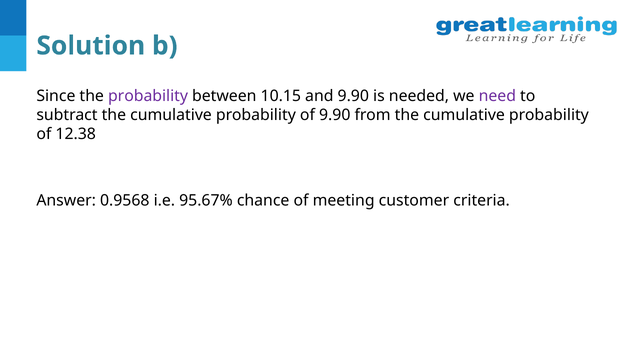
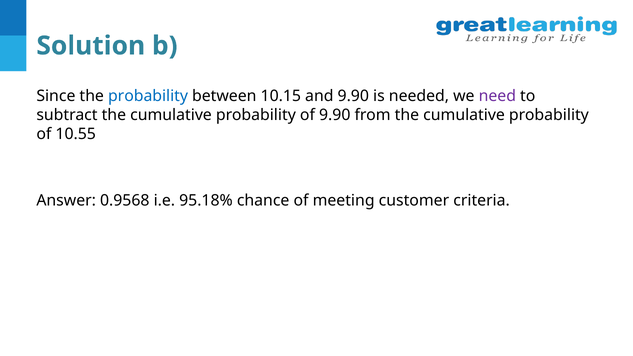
probability colour: purple -> blue (148, 96)
12.38: 12.38 -> 10.55 (76, 134)
95.67%: 95.67% -> 95.18% (206, 200)
